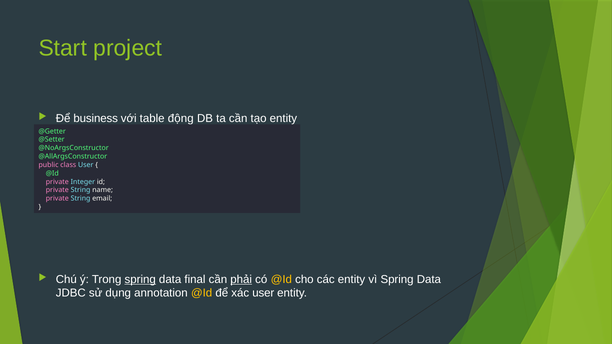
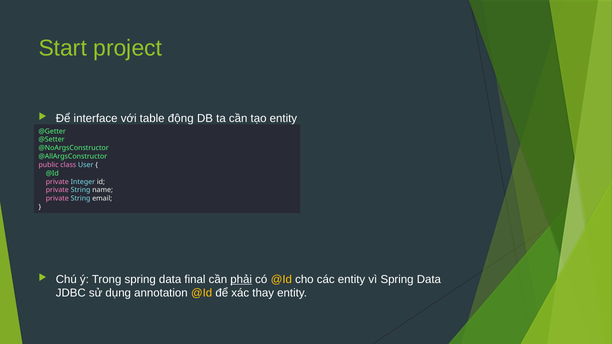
business: business -> interface (96, 118)
spring underline: present -> none (140, 280)
xác user: user -> thay (263, 293)
